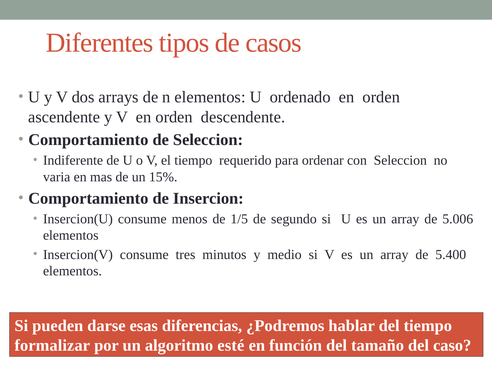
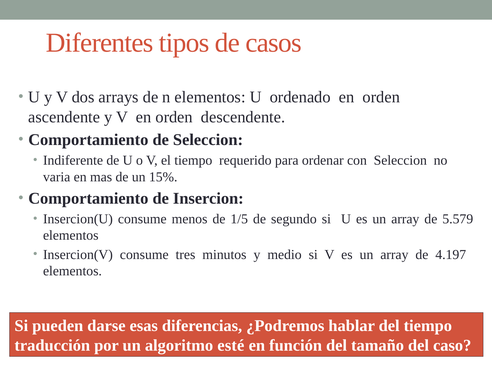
5.006: 5.006 -> 5.579 (458, 219)
5.400: 5.400 -> 4.197 (451, 255)
formalizar: formalizar -> traducción (52, 345)
